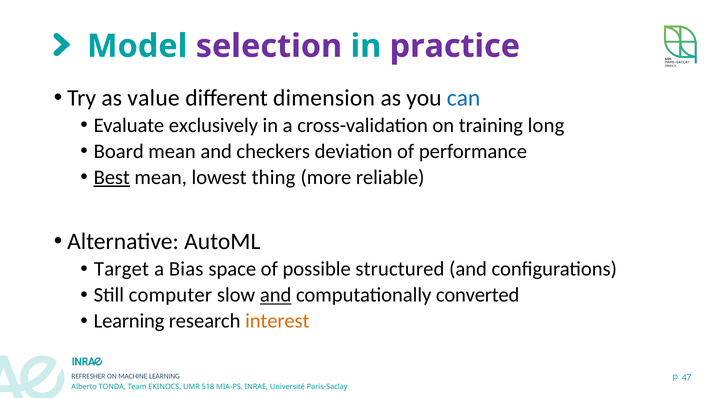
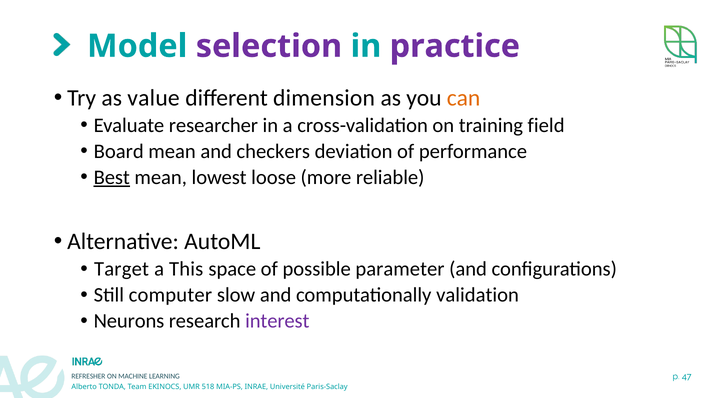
can colour: blue -> orange (464, 98)
exclusively: exclusively -> researcher (213, 125)
long: long -> field (546, 125)
thing: thing -> loose (274, 177)
Bias: Bias -> This (186, 269)
structured: structured -> parameter (400, 269)
and underline: present -> none (276, 295)
converted: converted -> validation (478, 295)
Learning: Learning -> Neurons (129, 321)
interest colour: orange -> purple (277, 321)
